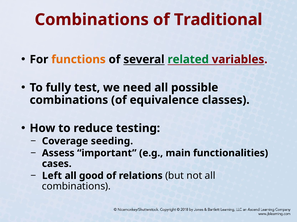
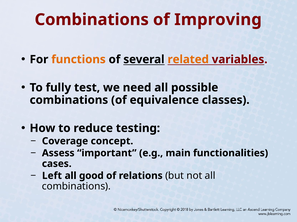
Traditional: Traditional -> Improving (218, 20)
related colour: green -> orange (188, 60)
seeding: seeding -> concept (112, 142)
